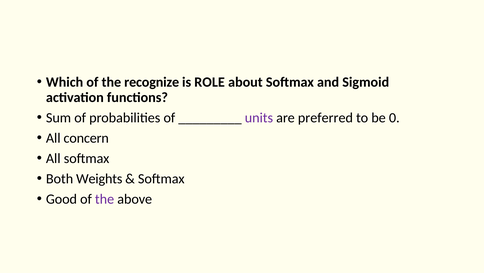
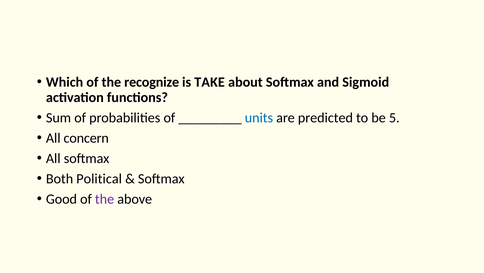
ROLE: ROLE -> TAKE (210, 82)
units colour: purple -> blue (259, 117)
preferred: preferred -> predicted (325, 117)
0: 0 -> 5 (394, 117)
Weights: Weights -> Political (99, 178)
